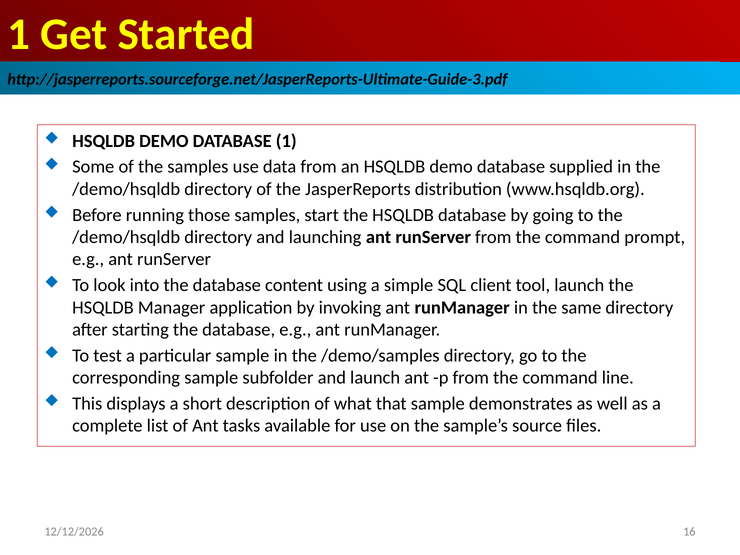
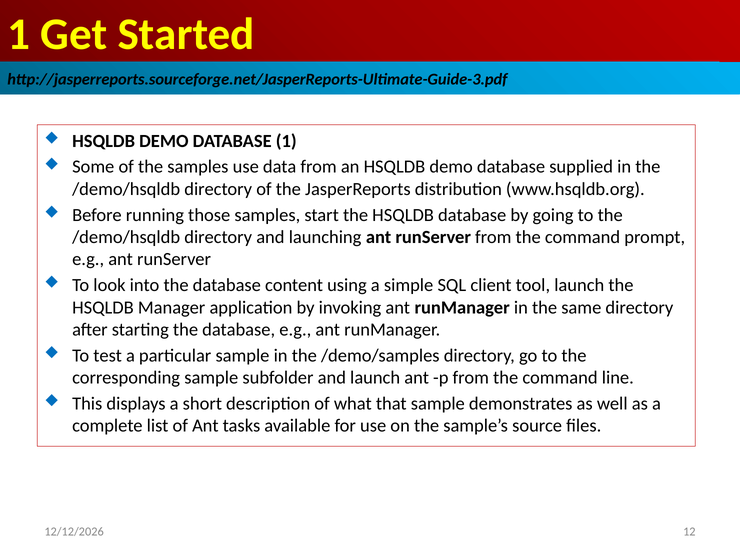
16: 16 -> 12 (689, 532)
